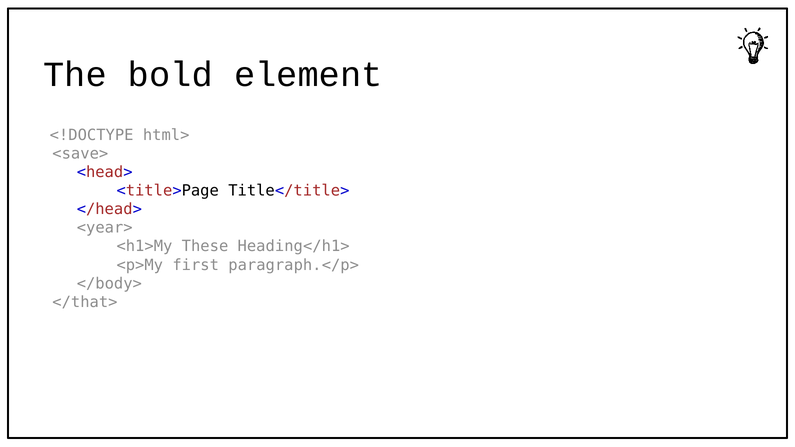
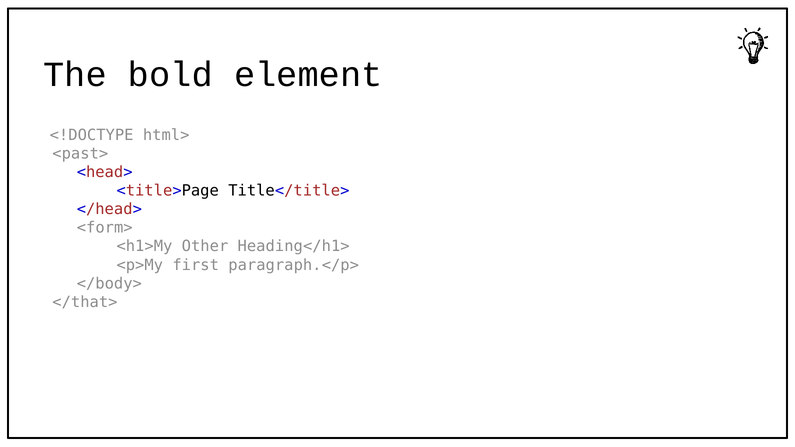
<save>: <save> -> <past> (80, 154)
<year>: <year> -> <form> (105, 228)
These: These -> Other (205, 246)
